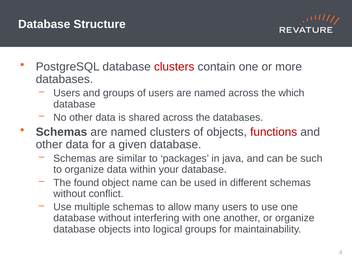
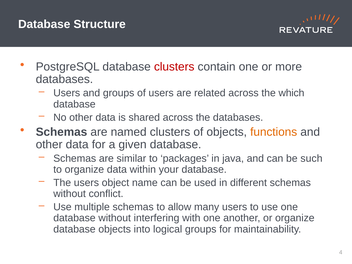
users are named: named -> related (210, 93)
functions colour: red -> orange (274, 132)
The found: found -> users (86, 183)
